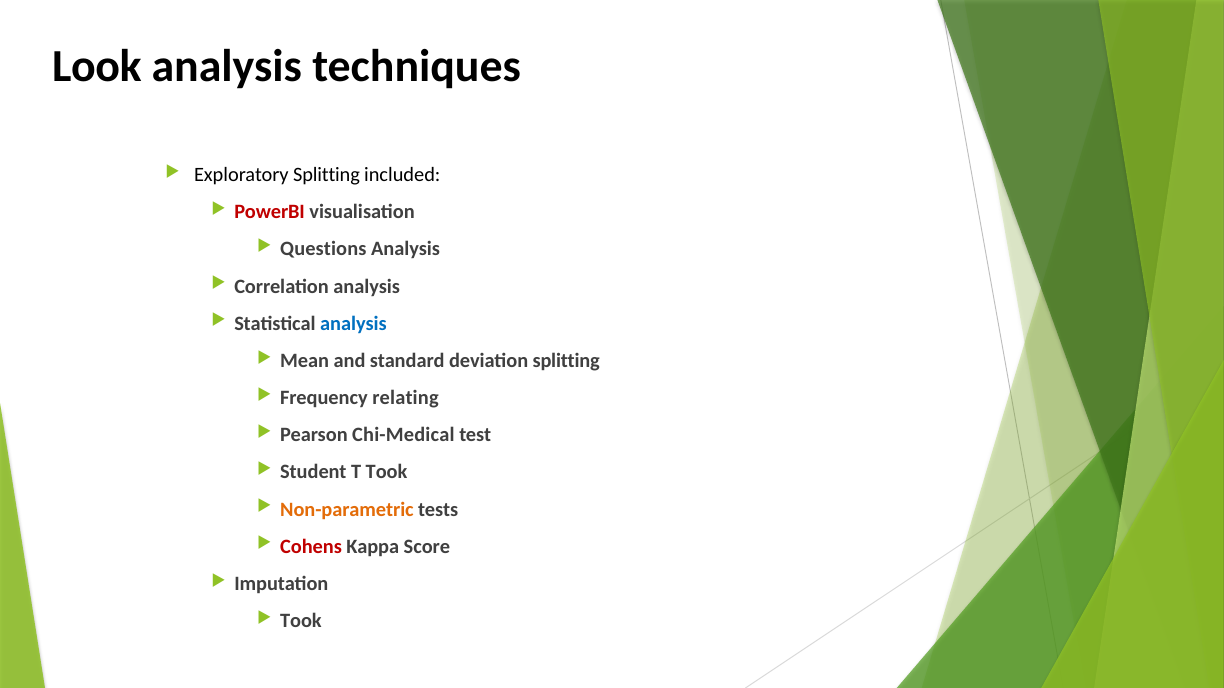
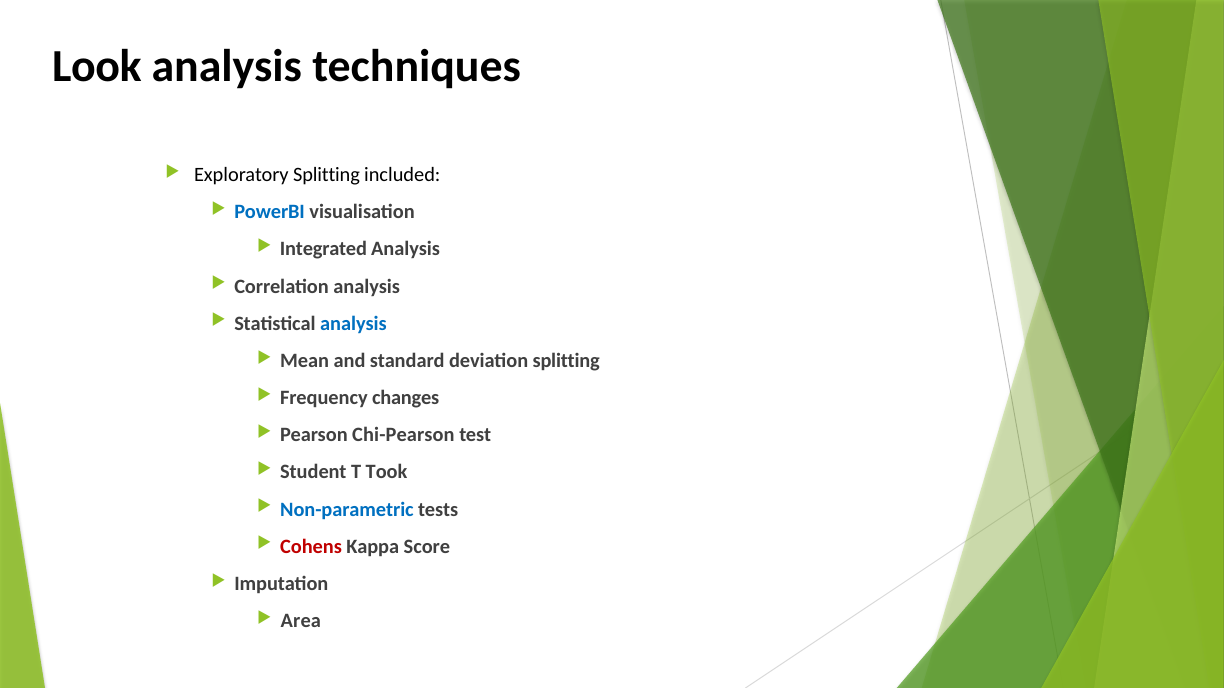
PowerBI colour: red -> blue (270, 212)
Questions: Questions -> Integrated (323, 249)
relating: relating -> changes (406, 398)
Chi-Medical: Chi-Medical -> Chi-Pearson (403, 435)
Non-parametric colour: orange -> blue (347, 510)
Took: Took -> Area (301, 621)
